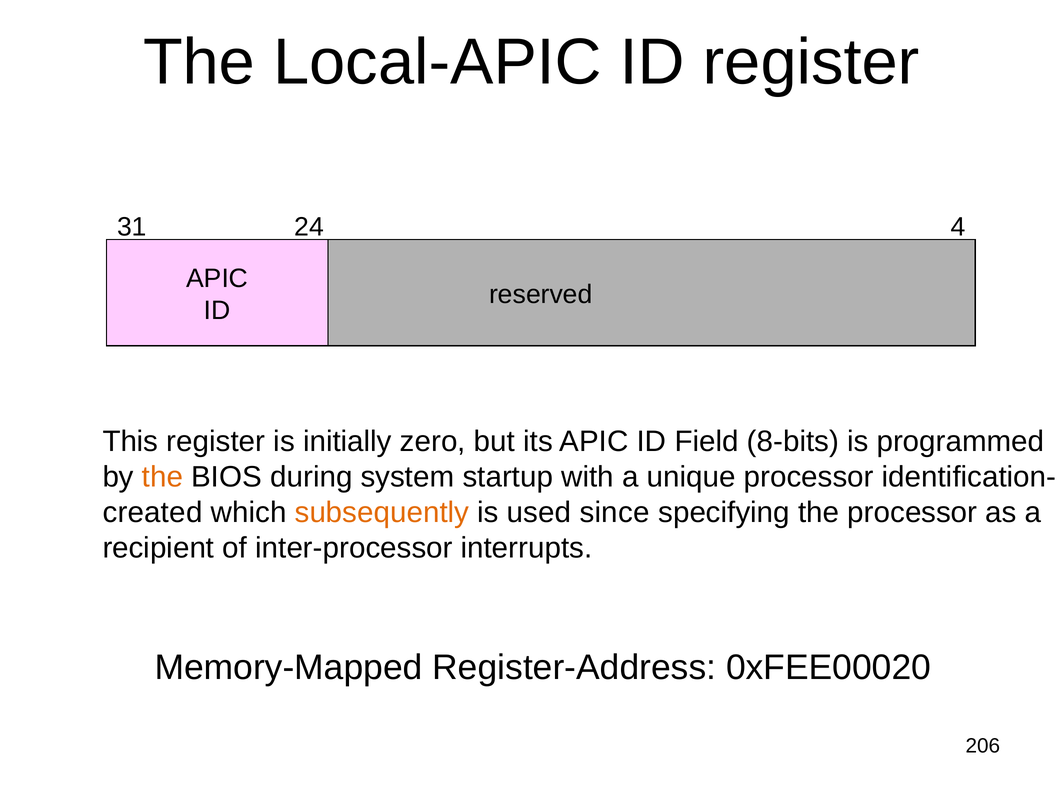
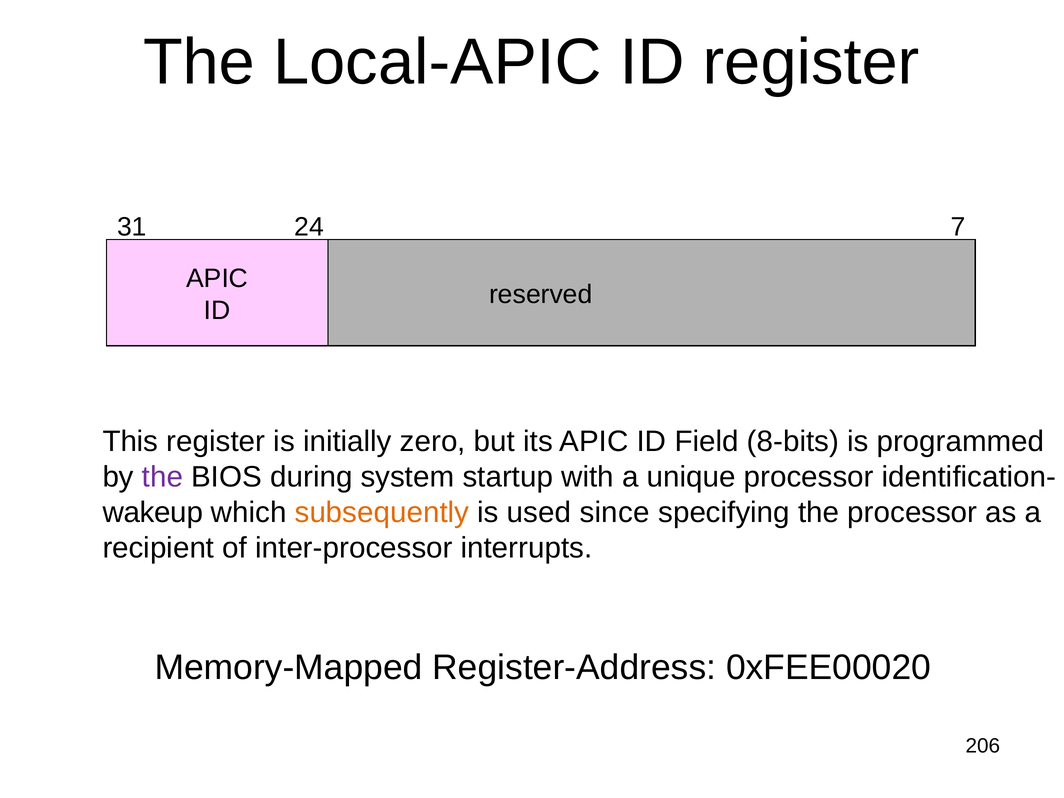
4: 4 -> 7 (958, 227)
the colour: orange -> purple (162, 477)
created: created -> wakeup (153, 513)
